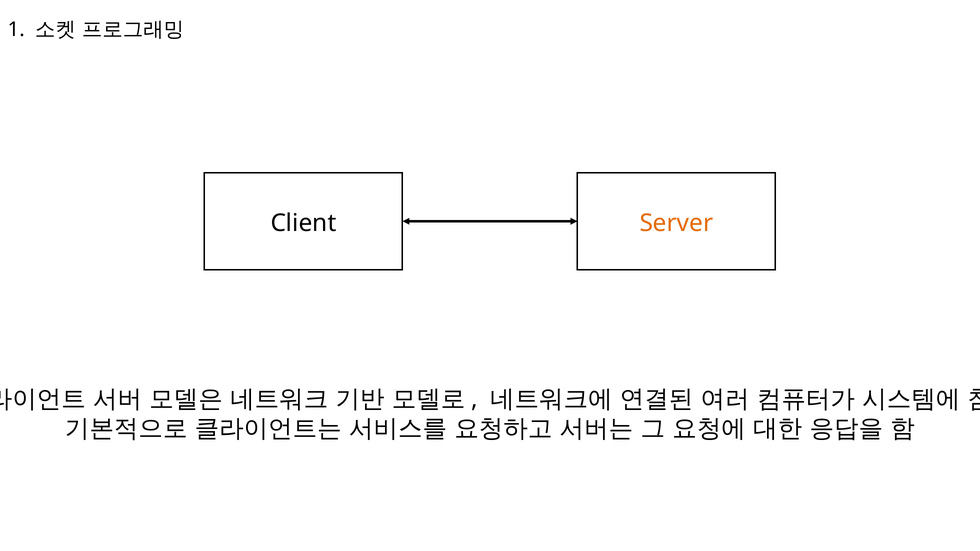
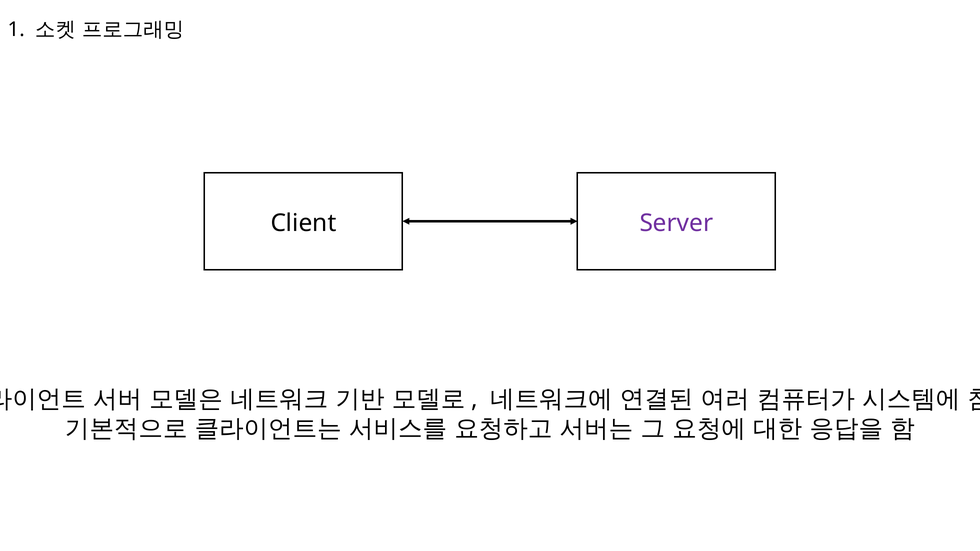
Server colour: orange -> purple (676, 223)
